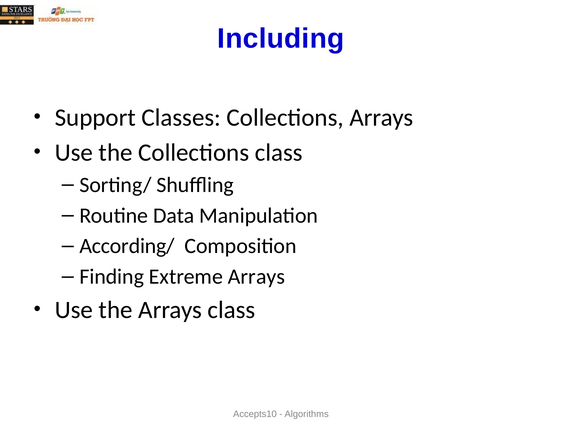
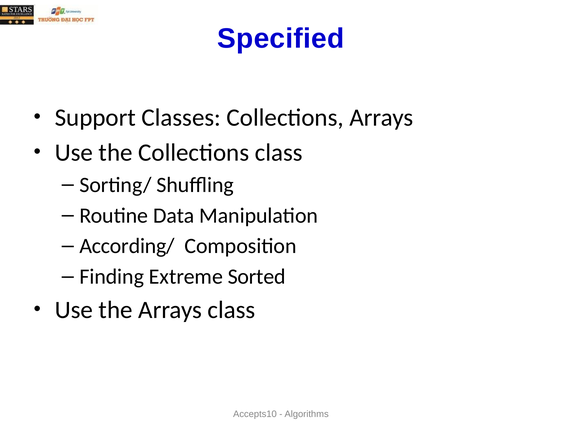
Including: Including -> Specified (281, 38)
Extreme Arrays: Arrays -> Sorted (257, 277)
